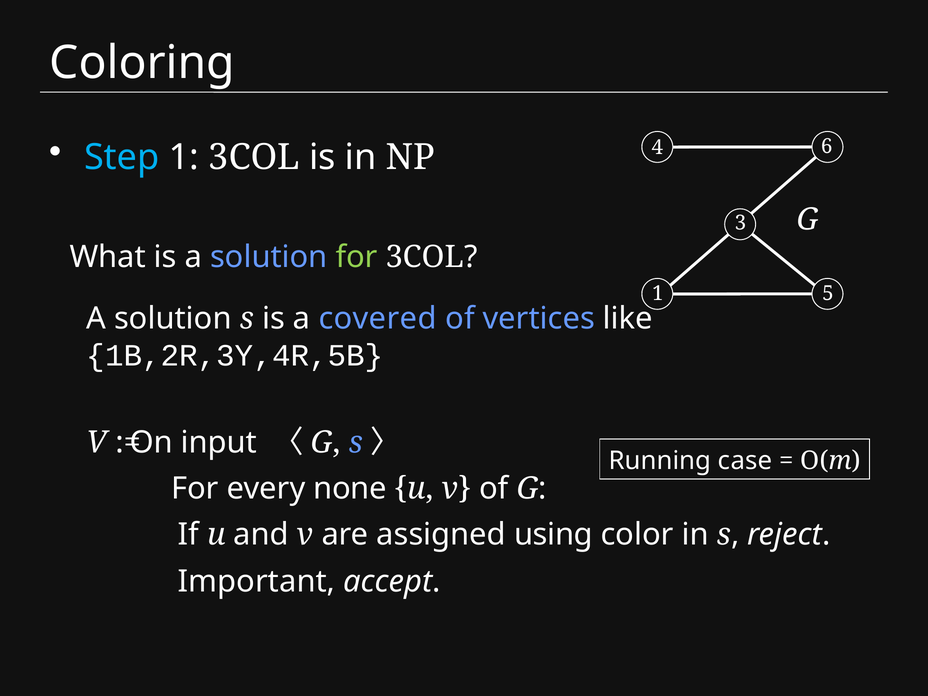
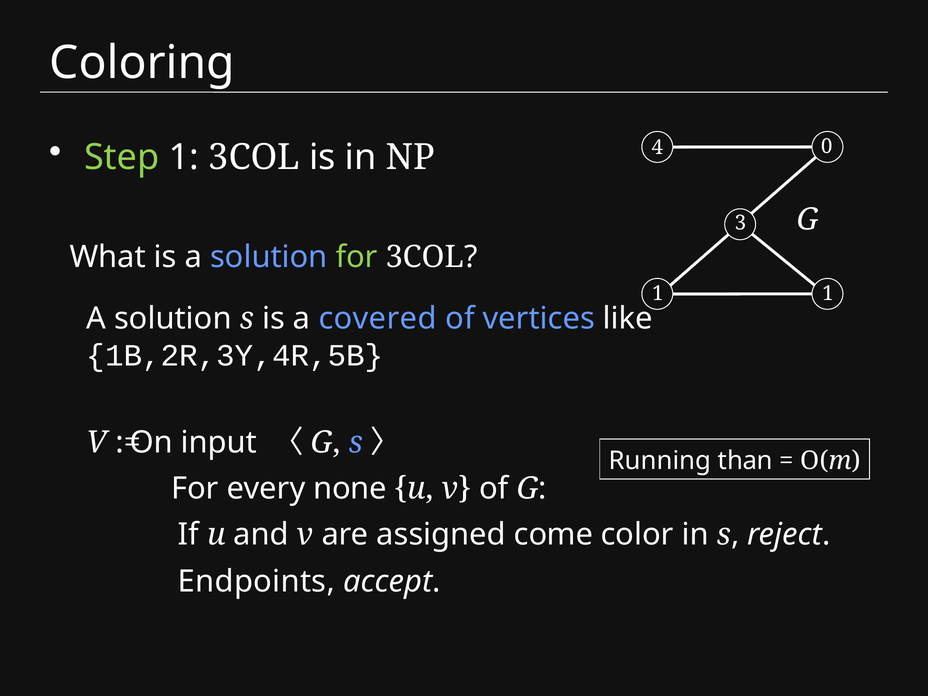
Step colour: light blue -> light green (122, 158)
6: 6 -> 0 (827, 146)
1 5: 5 -> 1 (828, 293)
case: case -> than (745, 461)
using: using -> come (553, 535)
Important: Important -> Endpoints (256, 582)
